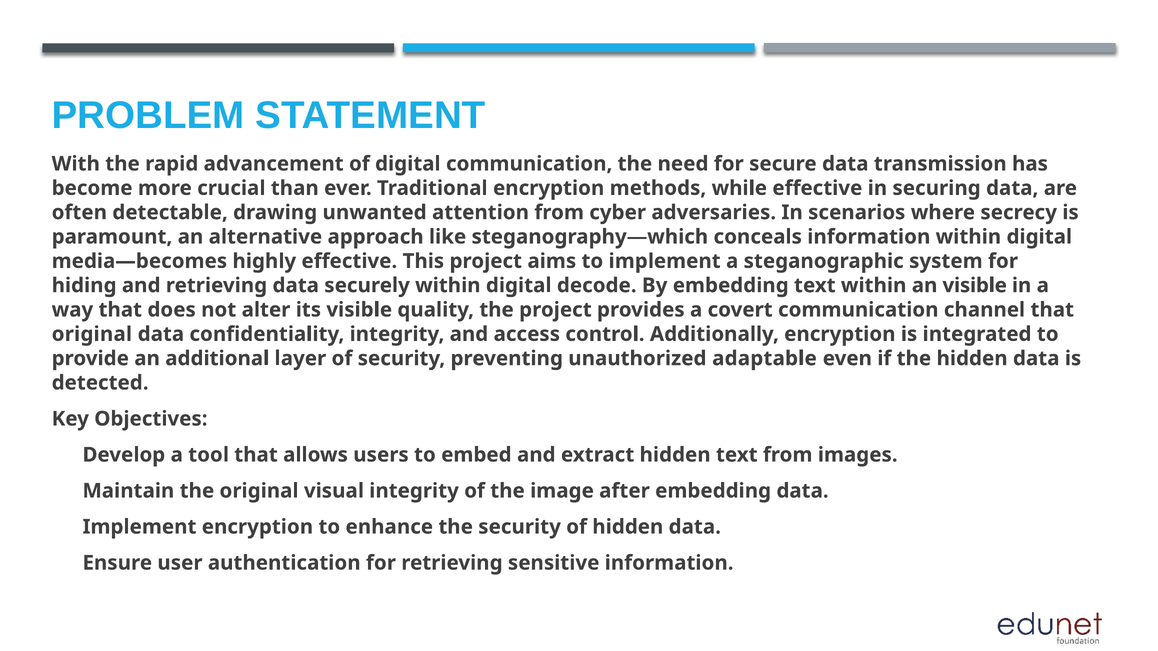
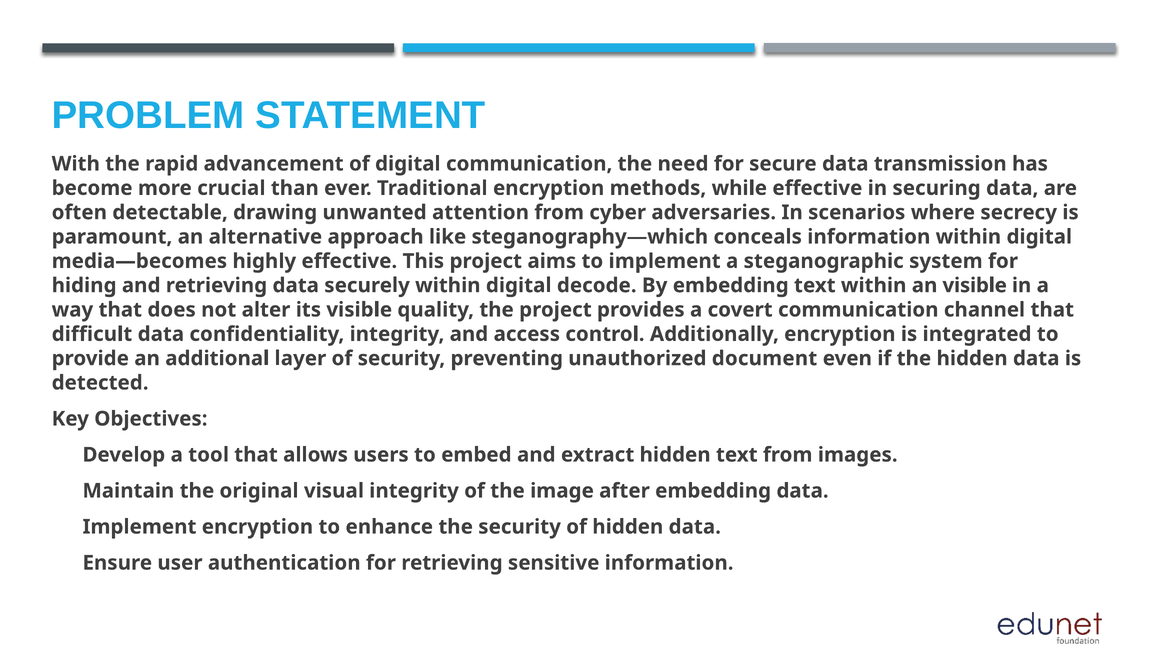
original: original -> difficult (92, 334)
adaptable: adaptable -> document (764, 359)
